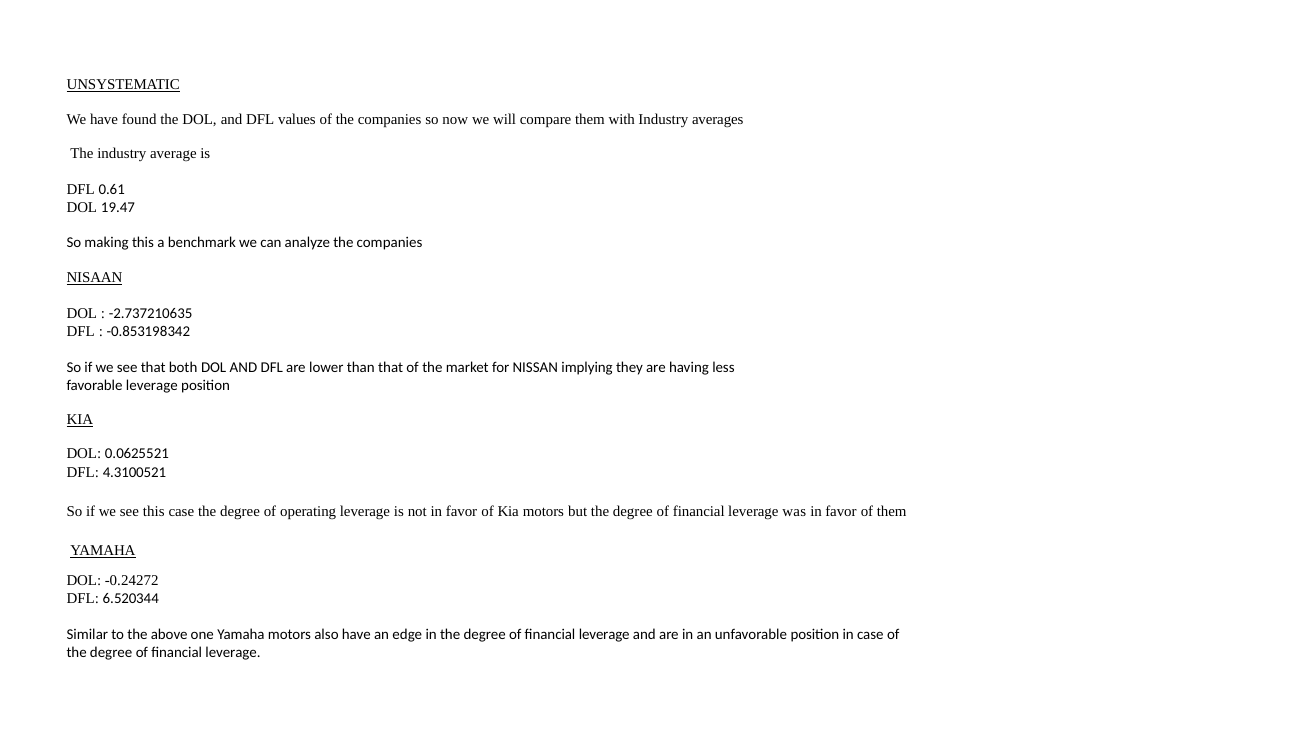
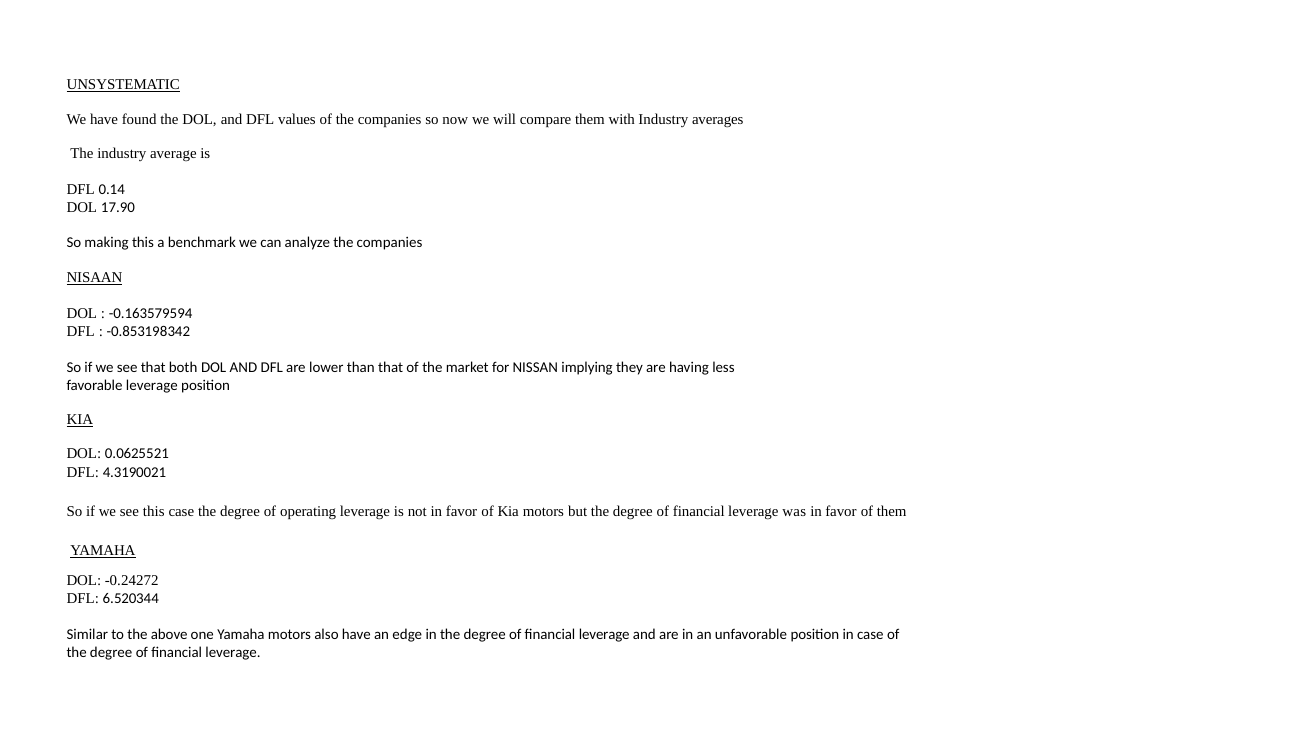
0.61: 0.61 -> 0.14 (112, 189)
19.47: 19.47 -> 17.90 (118, 207)
-2.737210635: -2.737210635 -> -0.163579594 (151, 313)
4.3100521: 4.3100521 -> 4.3190021 (134, 472)
